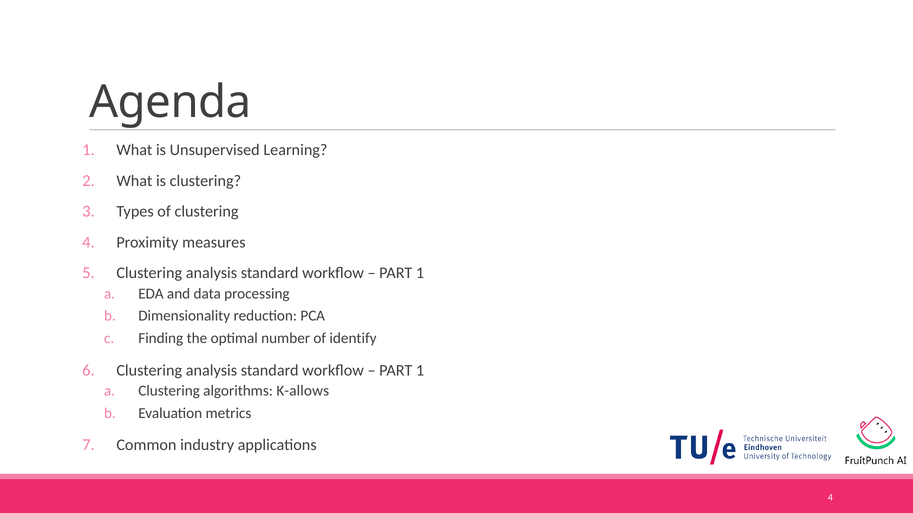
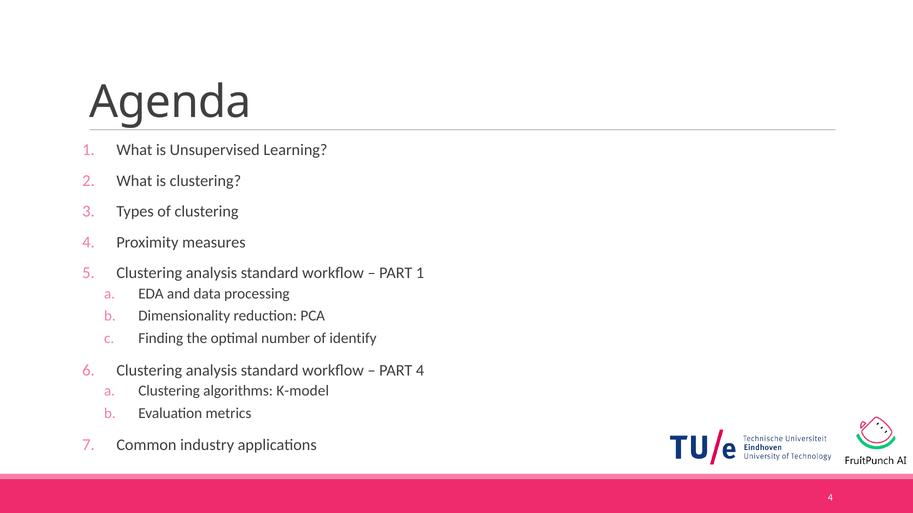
1: 1 -> 4 (420, 371)
K-allows: K-allows -> K-model (303, 391)
